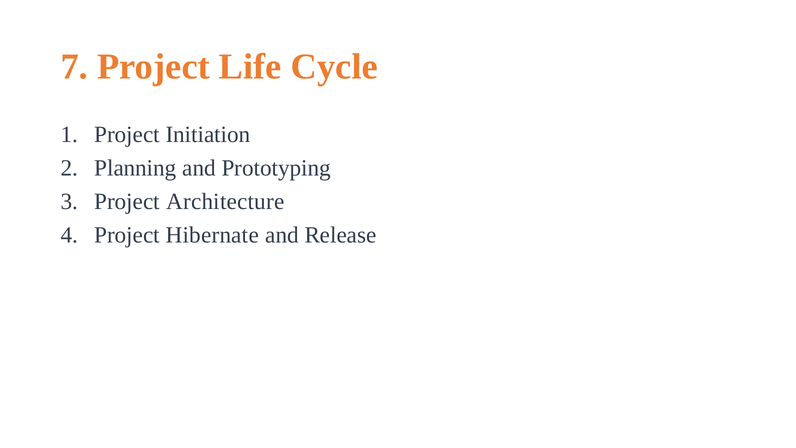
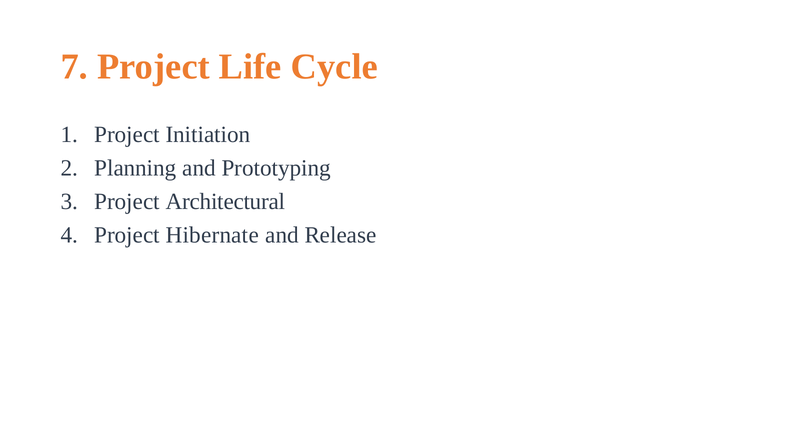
Architecture: Architecture -> Architectural (226, 201)
